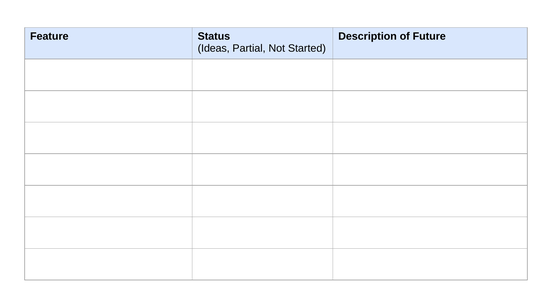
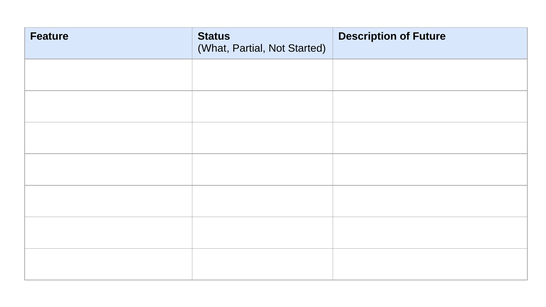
Ideas: Ideas -> What (214, 48)
